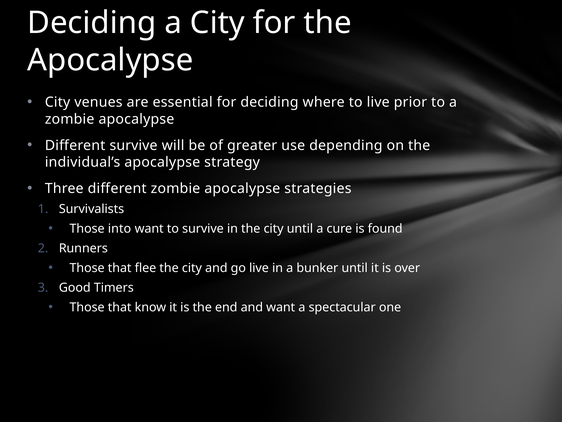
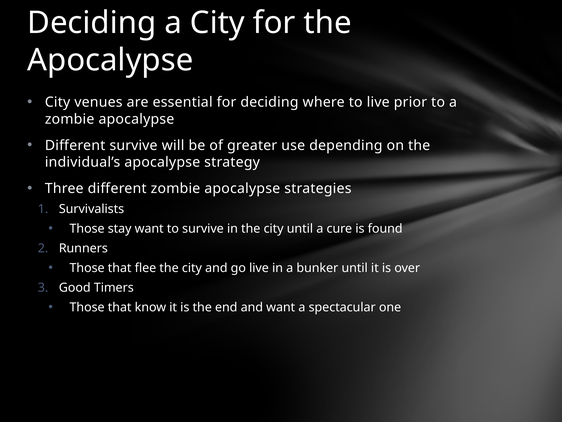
into: into -> stay (120, 228)
